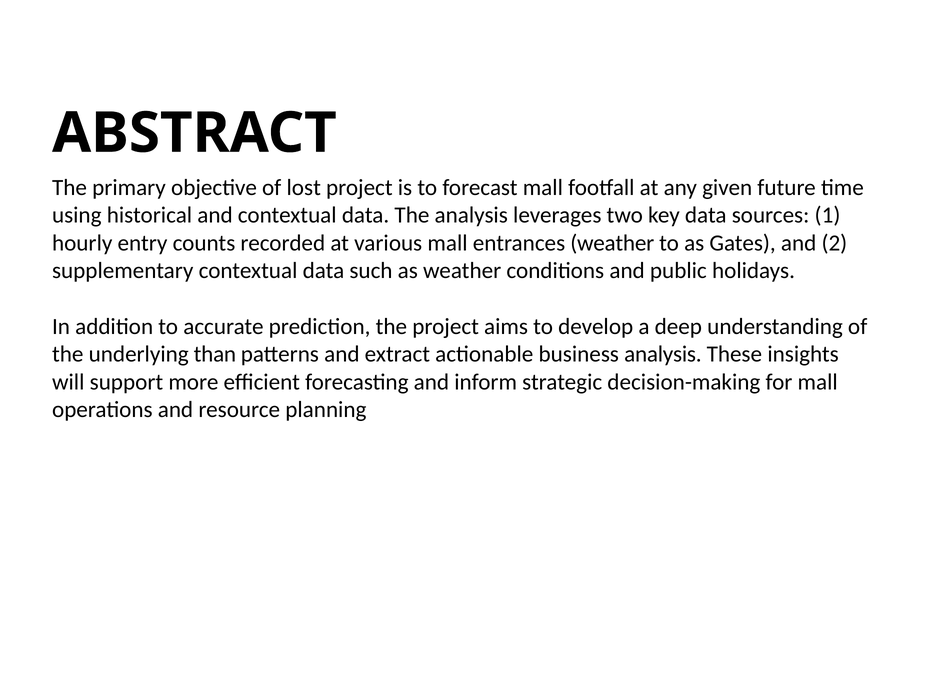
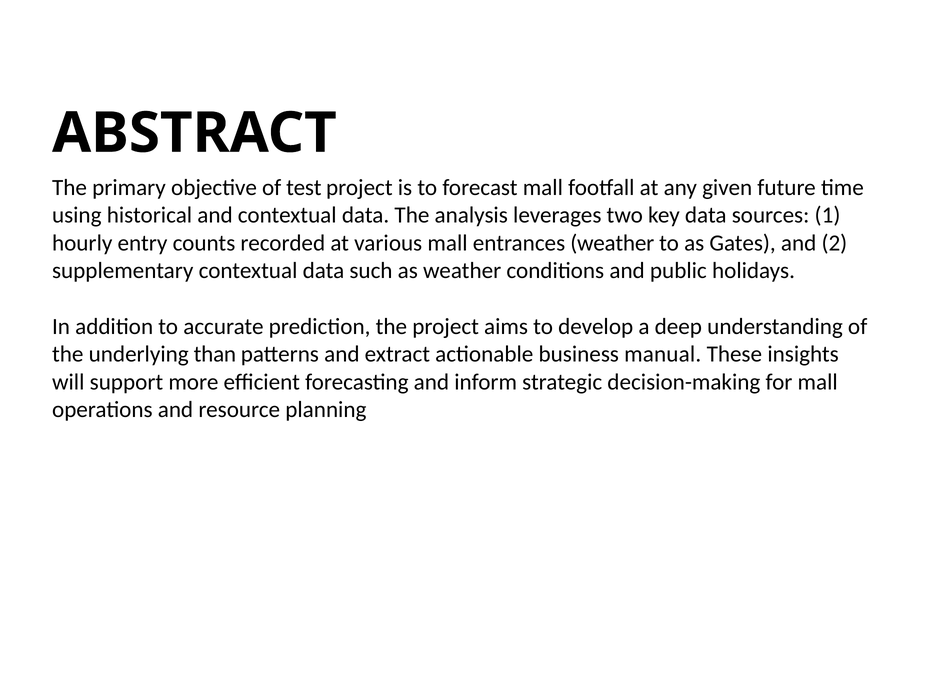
lost: lost -> test (304, 187)
business analysis: analysis -> manual (663, 354)
